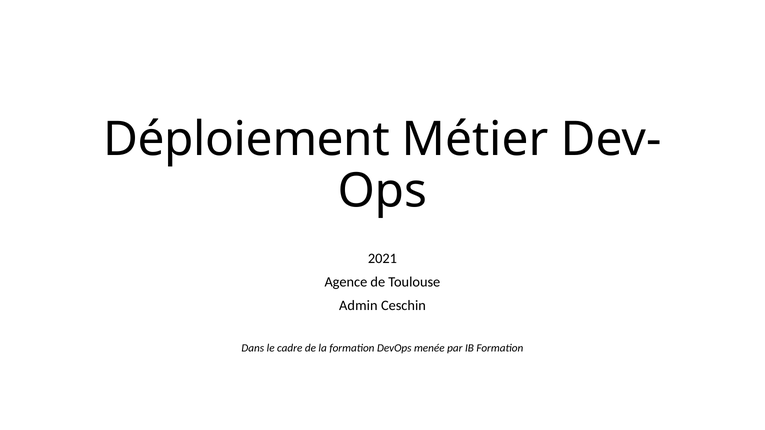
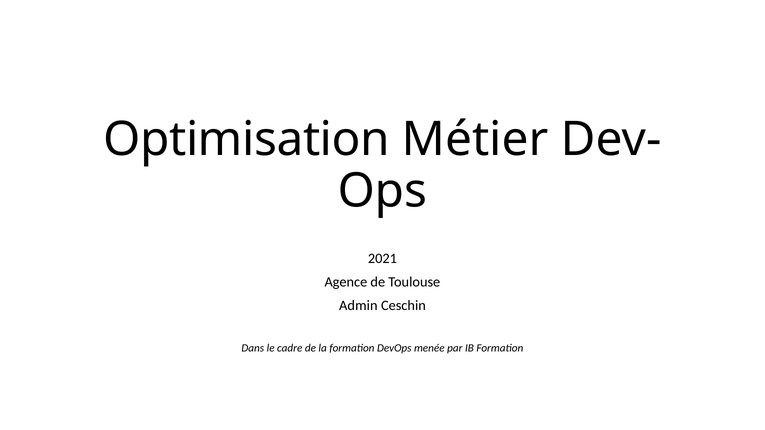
Déploiement: Déploiement -> Optimisation (247, 140)
